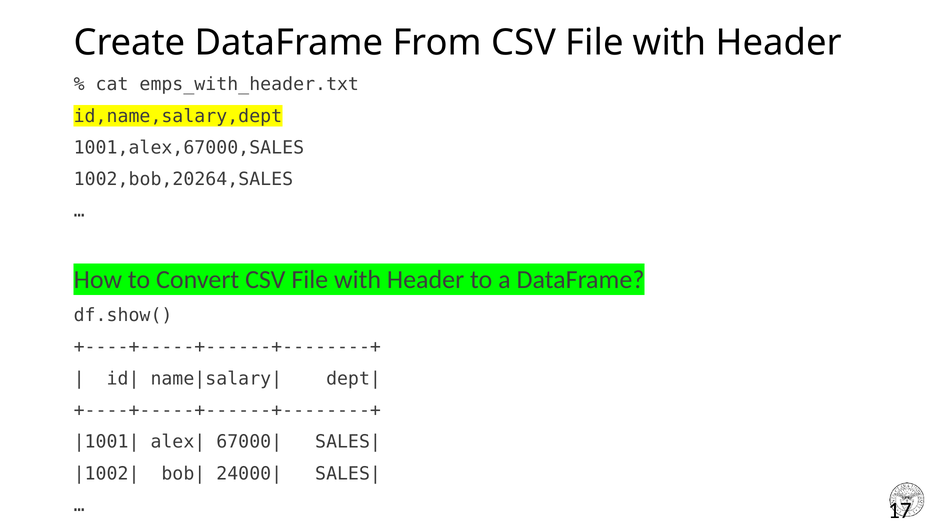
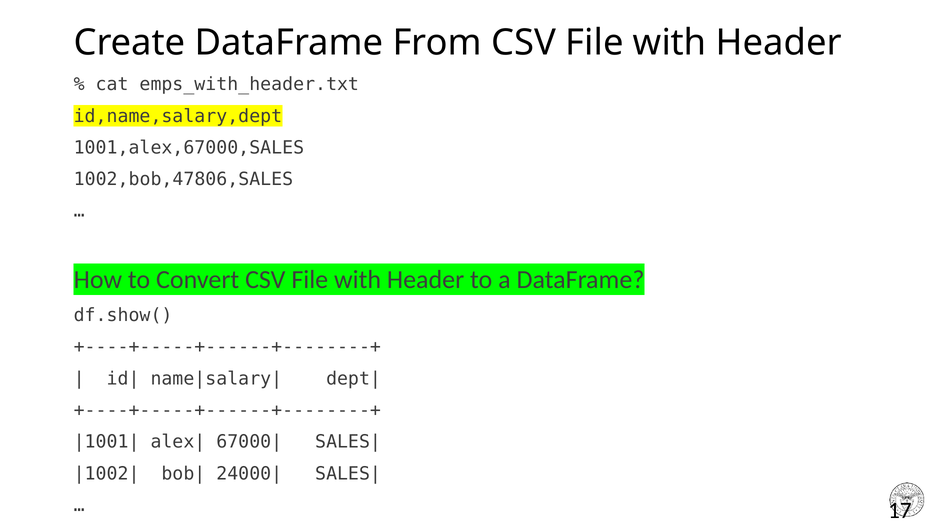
1002,bob,20264,SALES: 1002,bob,20264,SALES -> 1002,bob,47806,SALES (183, 179)
